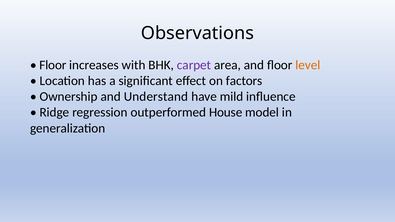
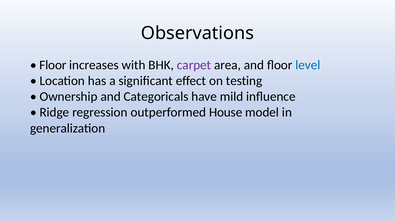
level colour: orange -> blue (308, 65)
factors: factors -> testing (244, 81)
Understand: Understand -> Categoricals (156, 97)
